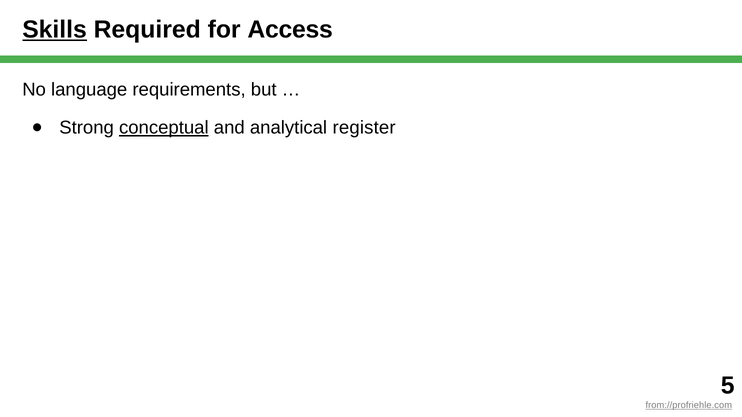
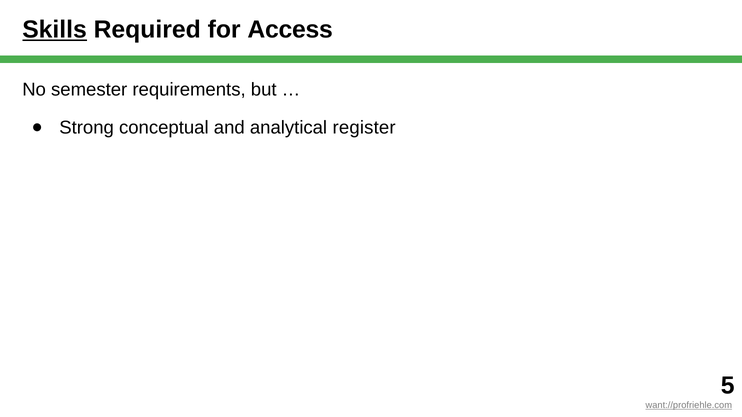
language: language -> semester (89, 90)
conceptual underline: present -> none (164, 128)
from://profriehle.com: from://profriehle.com -> want://profriehle.com (689, 405)
